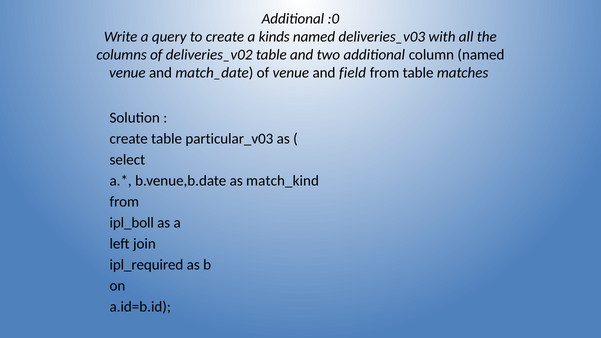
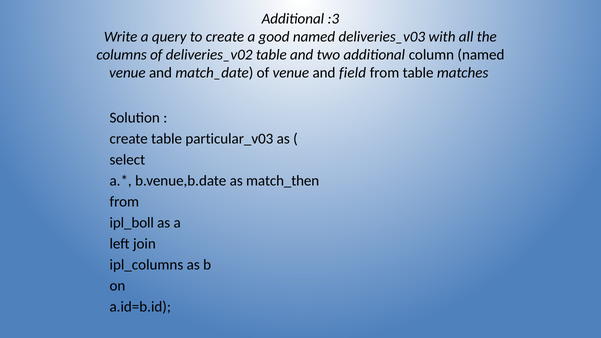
:0: :0 -> :3 (333, 19)
kinds: kinds -> good (274, 37)
match_kind: match_kind -> match_then (283, 181)
ipl_required: ipl_required -> ipl_columns (146, 265)
